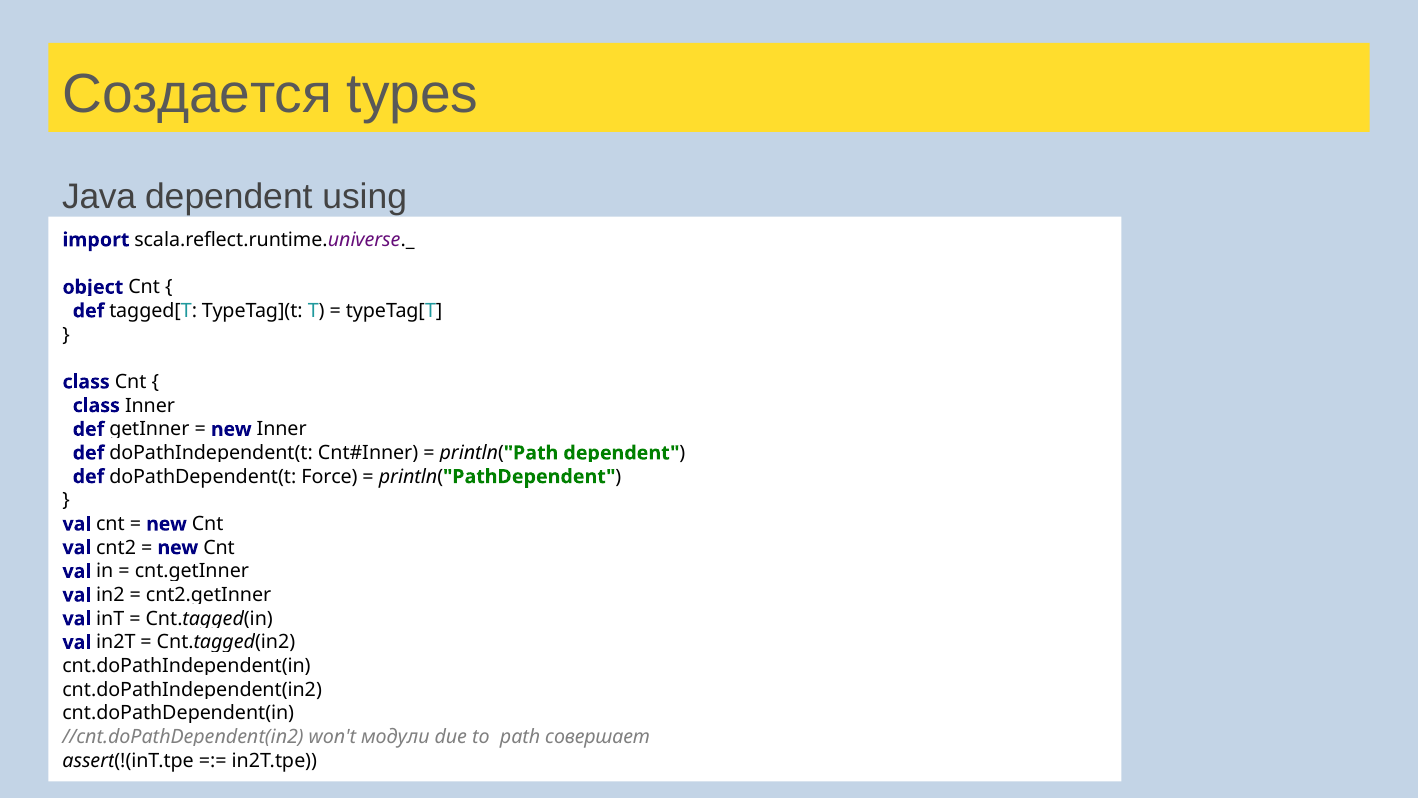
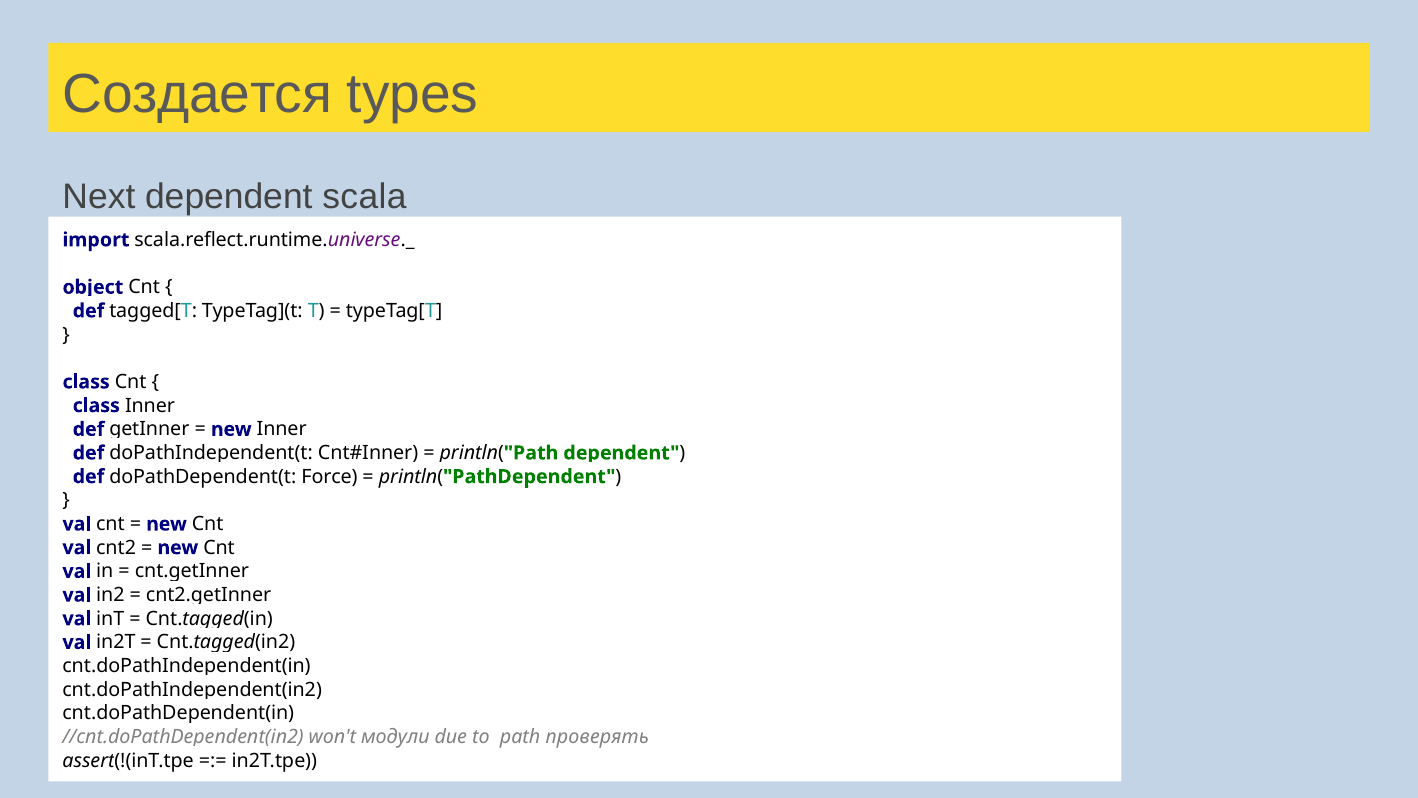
Java: Java -> Next (99, 196)
using: using -> scala (364, 196)
совершает: совершает -> проверять (597, 737)
